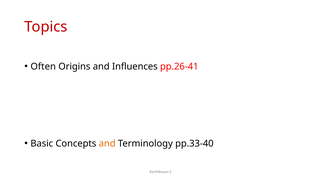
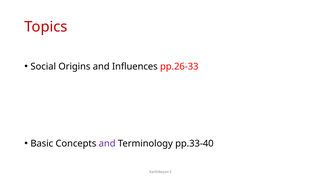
Often: Often -> Social (43, 67)
pp.26-41: pp.26-41 -> pp.26-33 (179, 67)
and colour: orange -> purple (107, 144)
